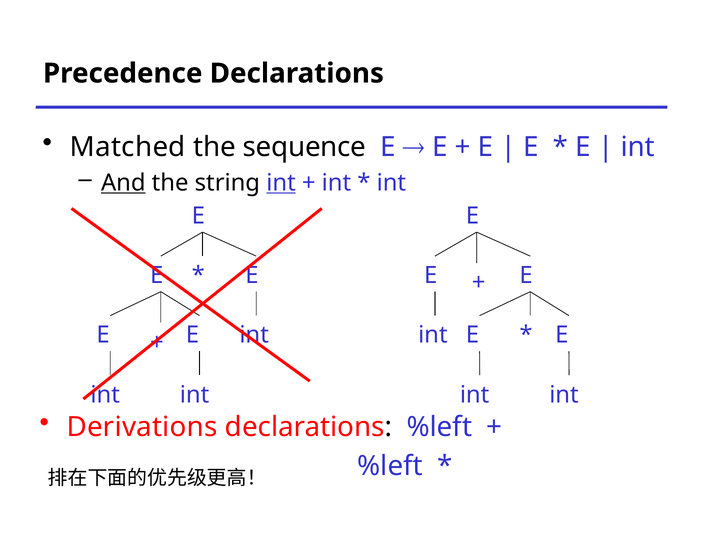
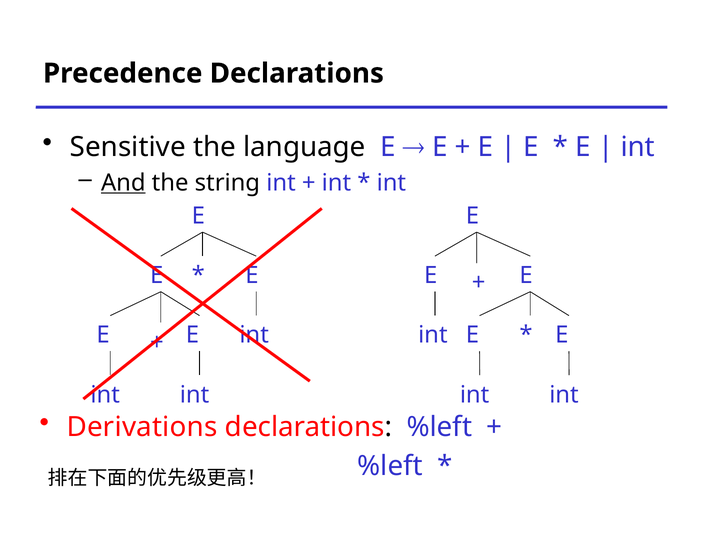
Matched: Matched -> Sensitive (128, 147)
sequence: sequence -> language (304, 147)
int underline: present -> none (281, 183)
